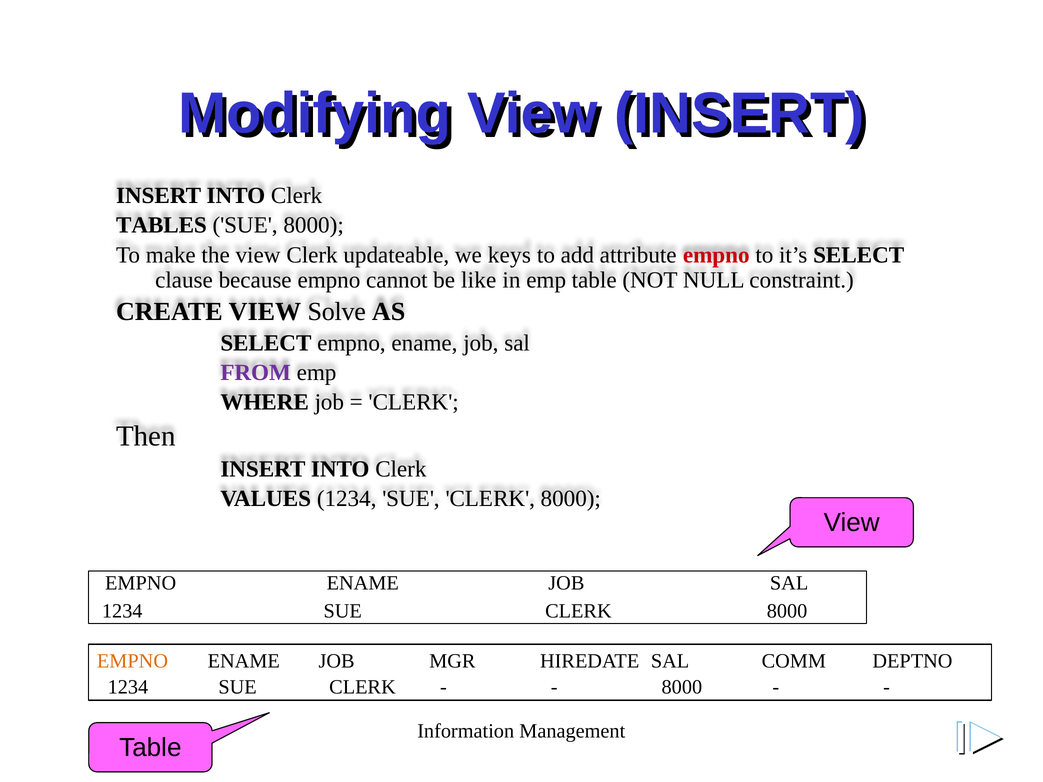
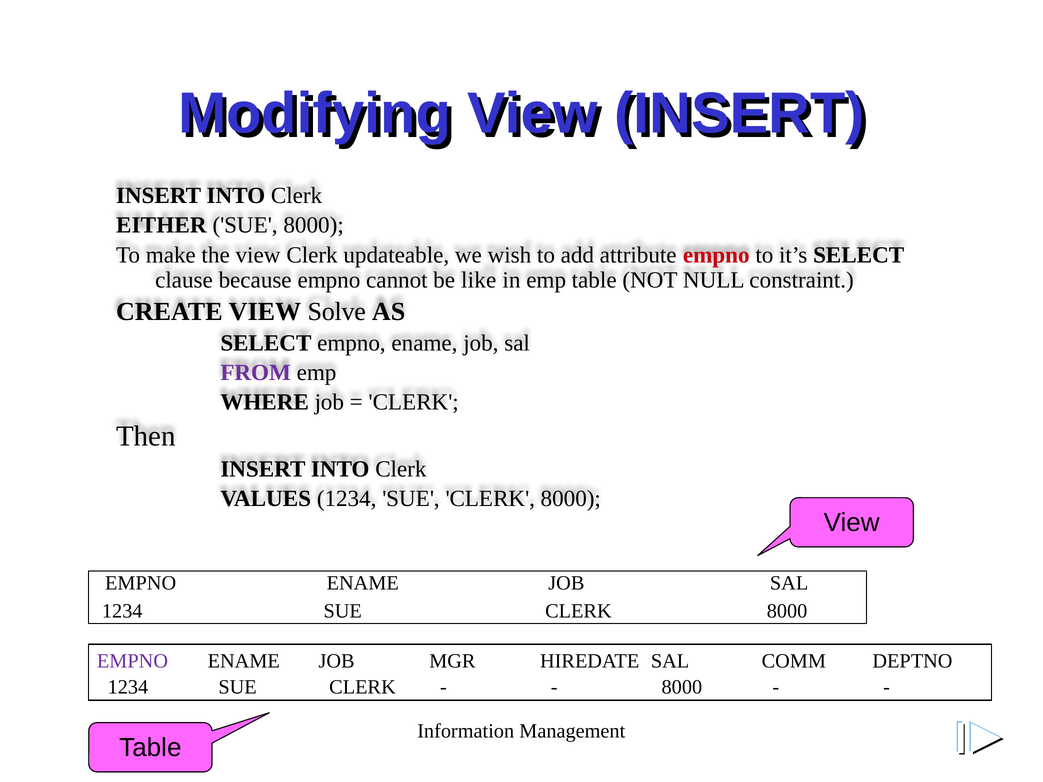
TABLES: TABLES -> EITHER (161, 225)
keys: keys -> wish (509, 255)
EMPNO colour: orange -> purple (132, 661)
